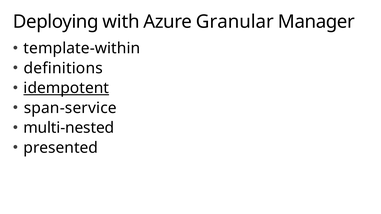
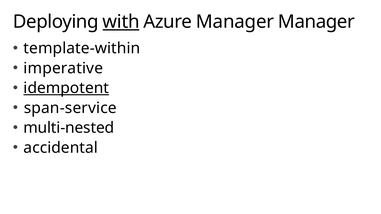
with underline: none -> present (121, 22)
Azure Granular: Granular -> Manager (235, 22)
definitions: definitions -> imperative (63, 68)
presented: presented -> accidental (61, 148)
